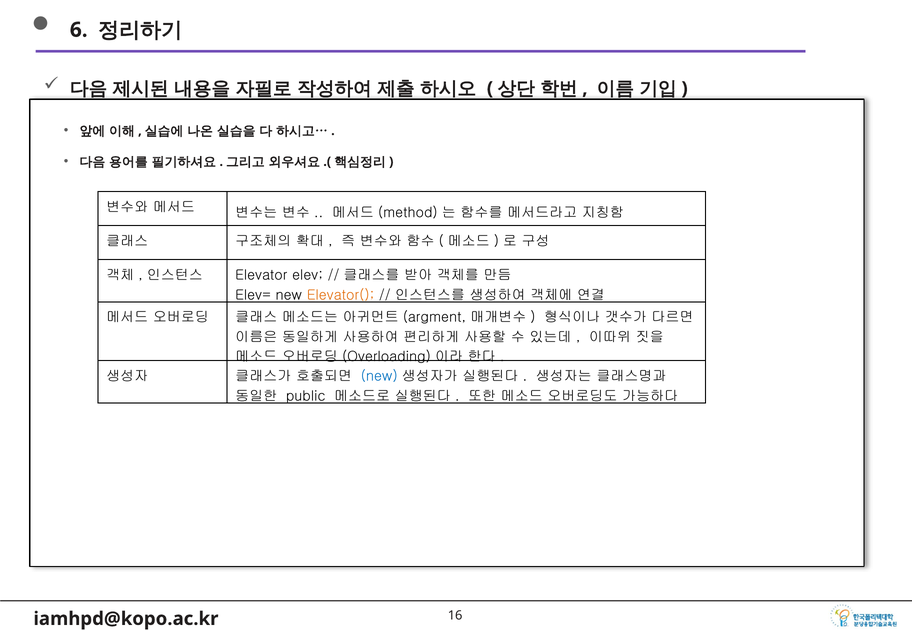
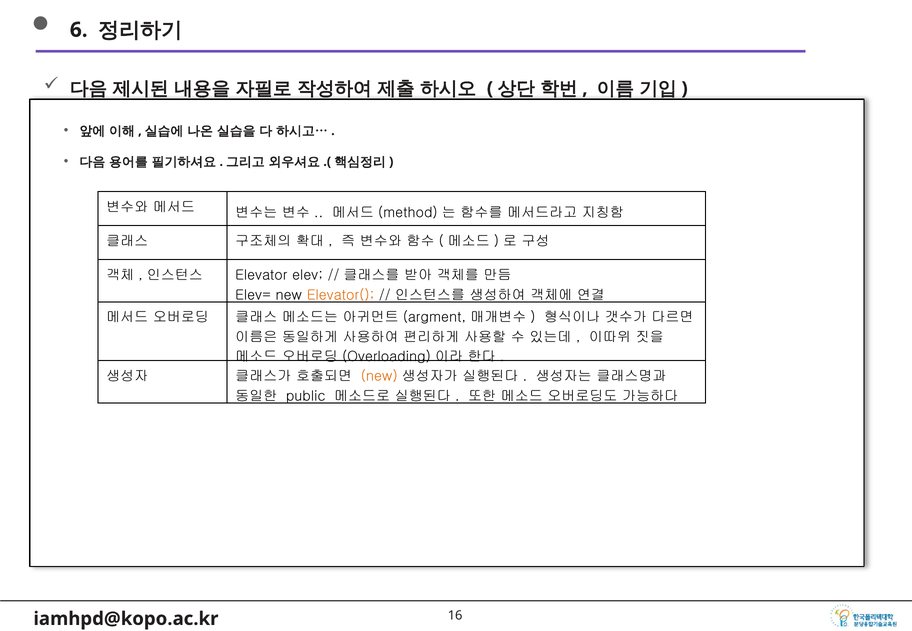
new colour: blue -> orange (379, 376)
